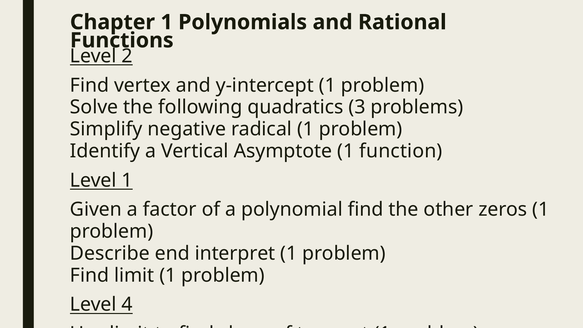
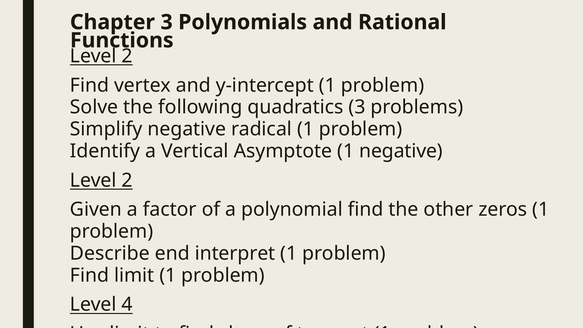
Chapter 1: 1 -> 3 (167, 22)
1 function: function -> negative (401, 151)
1: 1 -> 2 (127, 180)
